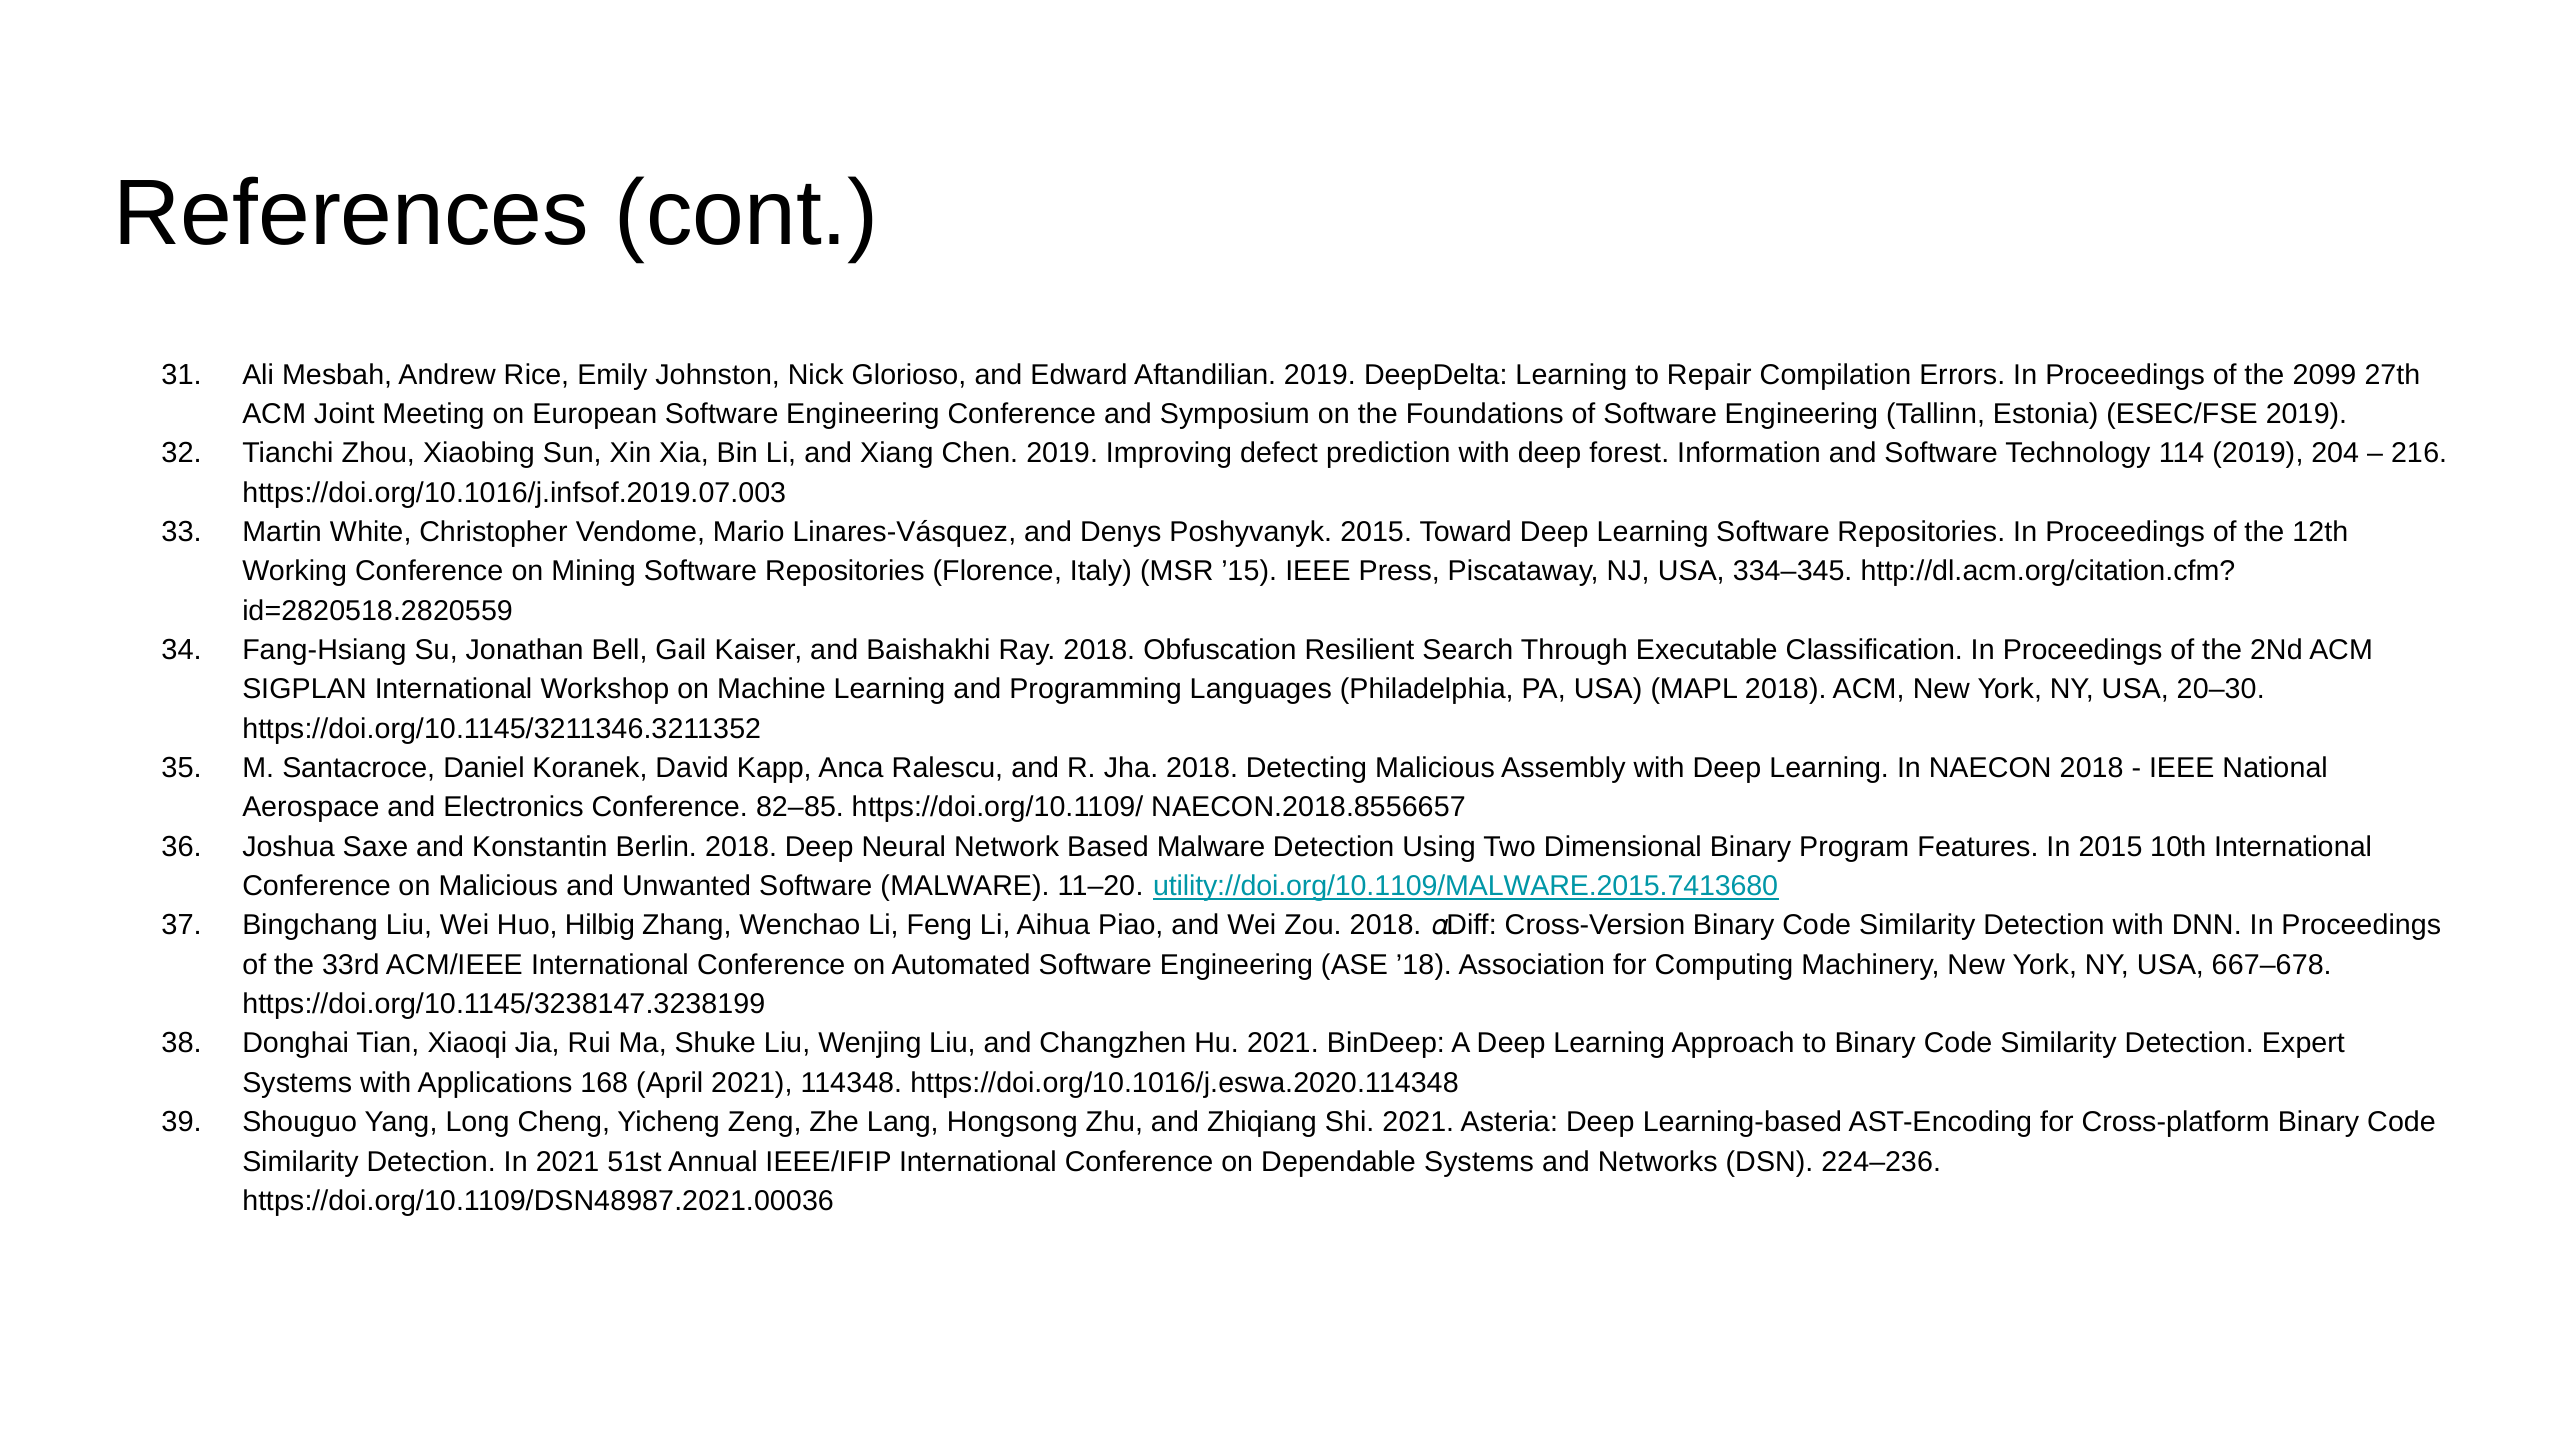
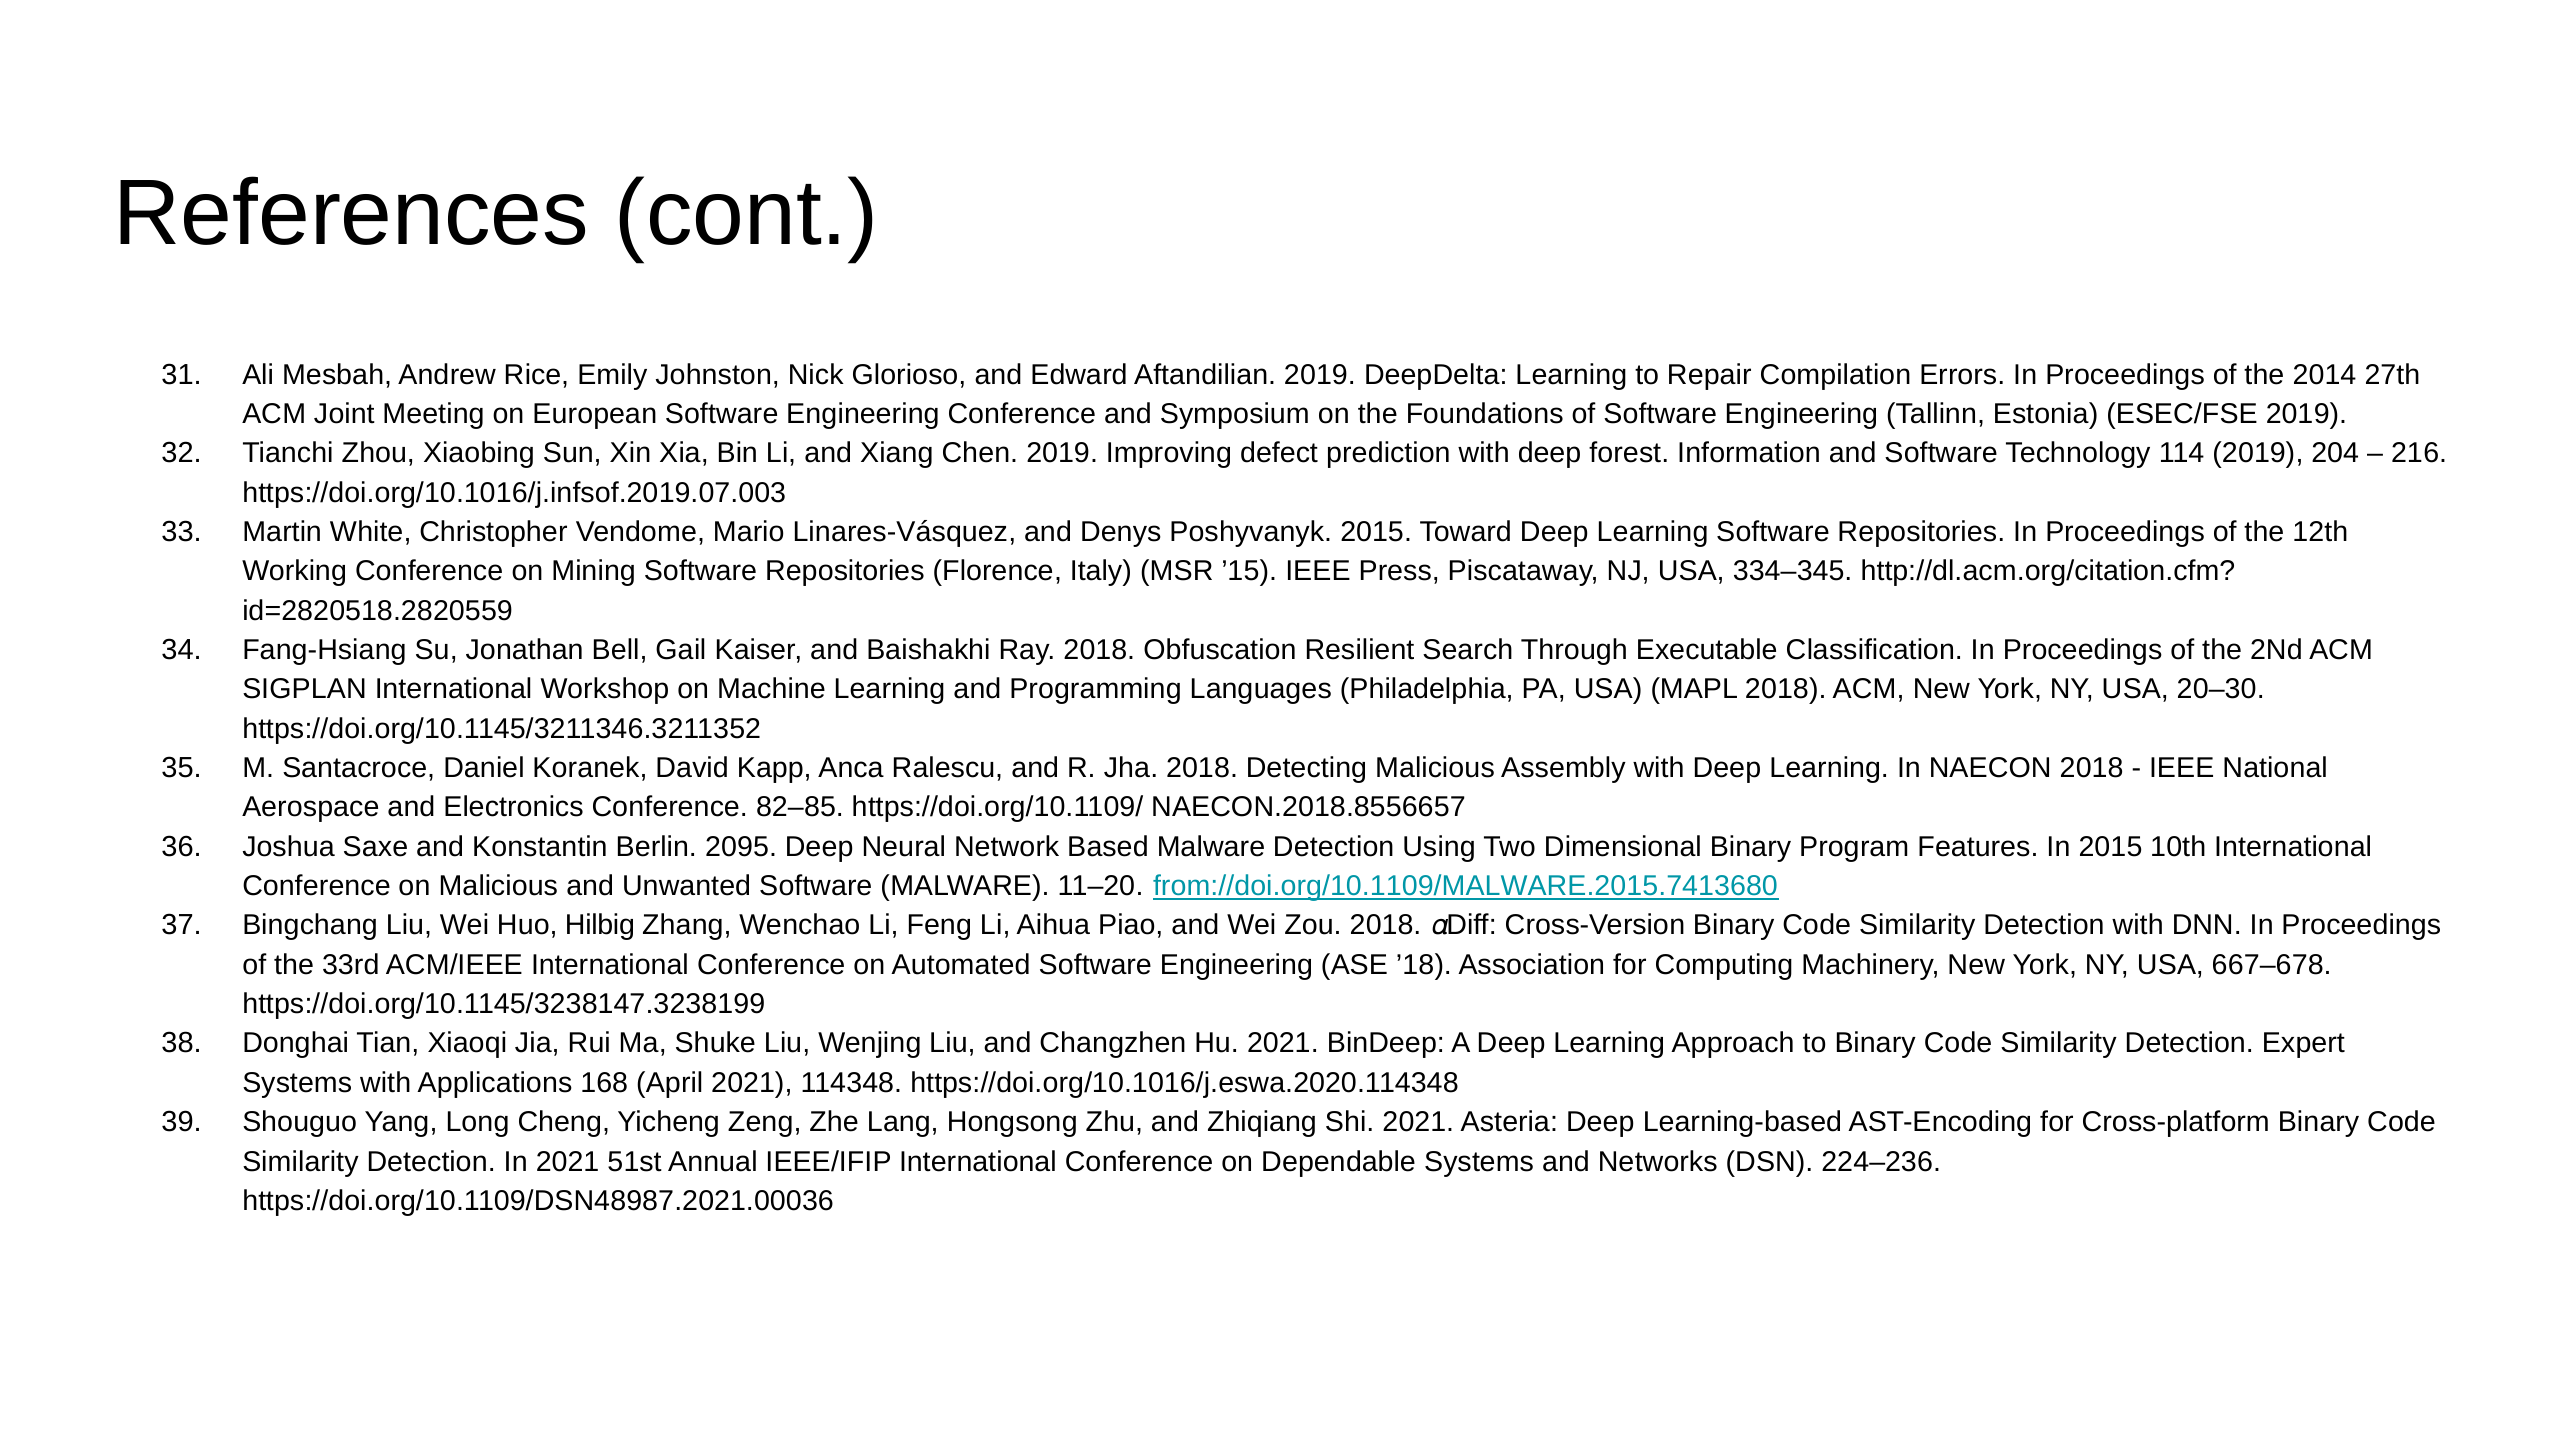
2099: 2099 -> 2014 (2324, 375)
Berlin 2018: 2018 -> 2095 (741, 847)
utility://doi.org/10.1109/MALWARE.2015.7413680: utility://doi.org/10.1109/MALWARE.2015.7413680 -> from://doi.org/10.1109/MALWARE.2015.7413680 (1465, 886)
